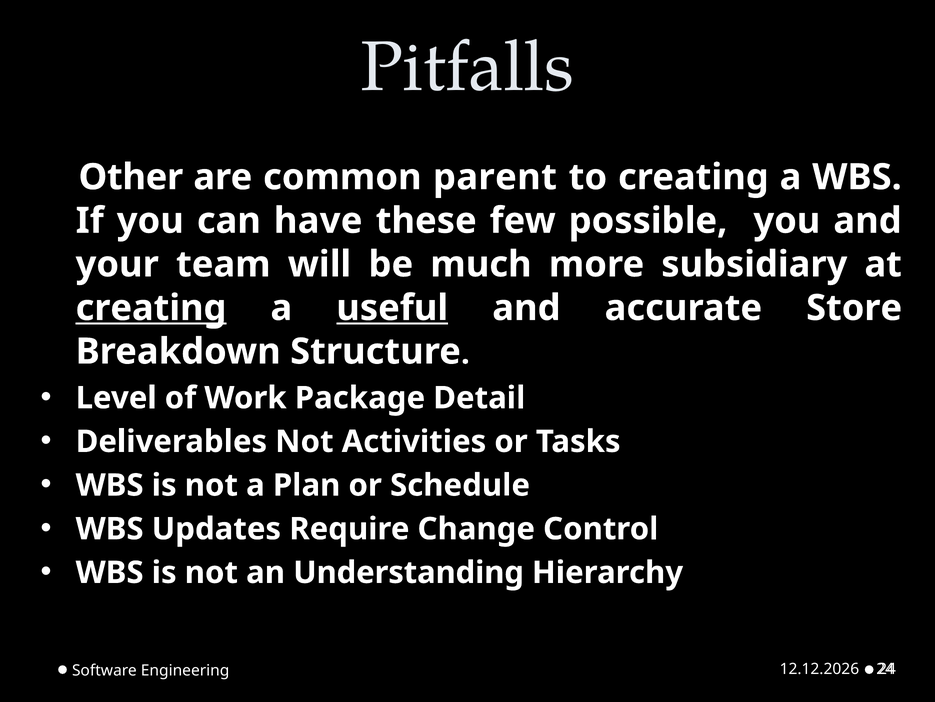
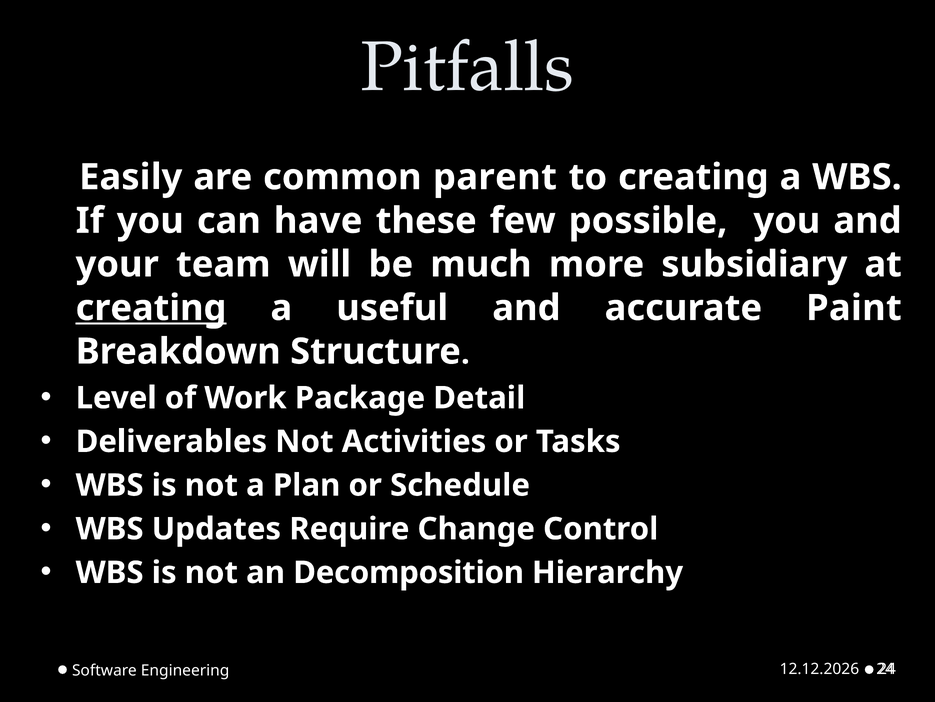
Other: Other -> Easily (131, 177)
useful underline: present -> none (392, 308)
Store: Store -> Paint (854, 308)
Understanding: Understanding -> Decomposition (409, 572)
